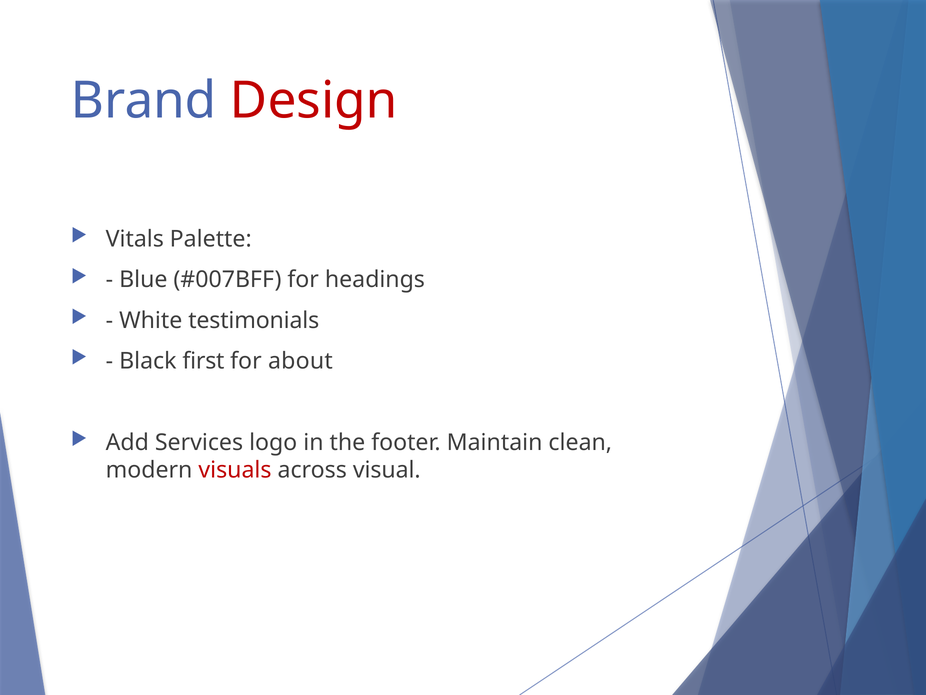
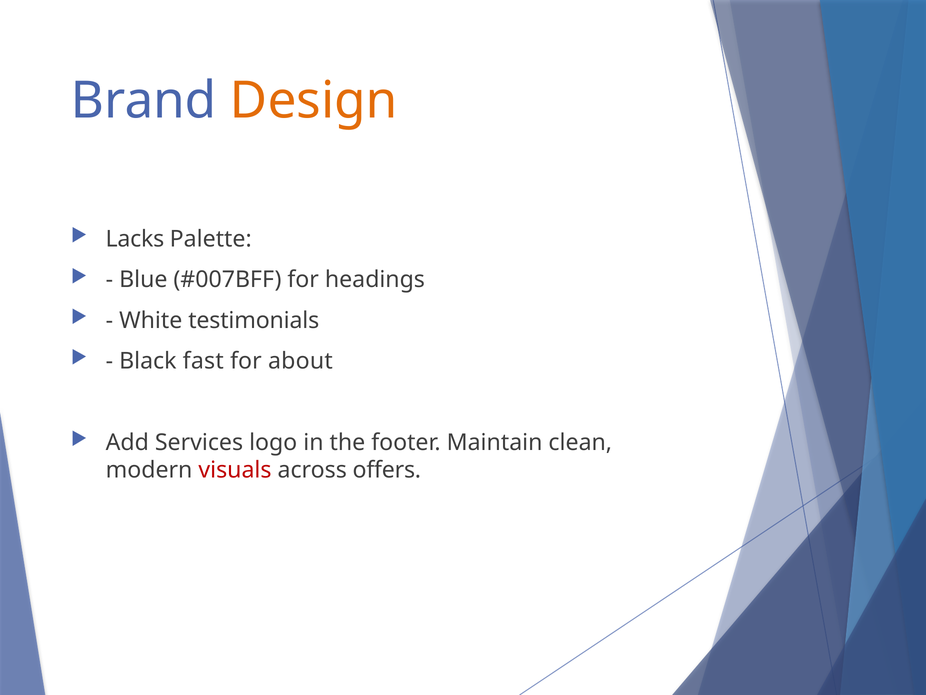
Design colour: red -> orange (314, 101)
Vitals: Vitals -> Lacks (135, 239)
first: first -> fast (203, 361)
visual: visual -> offers (387, 470)
